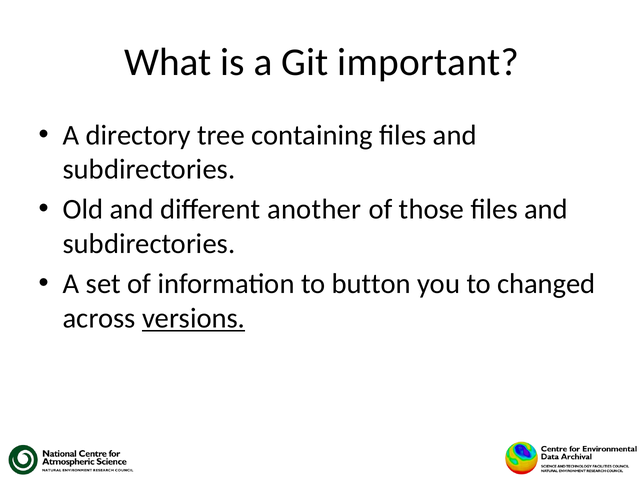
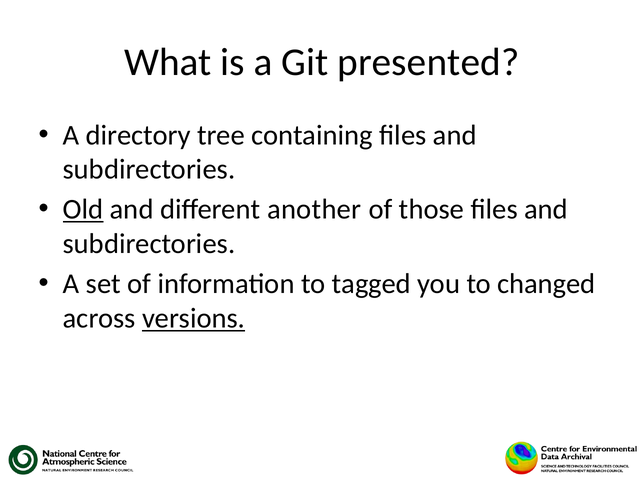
important: important -> presented (428, 62)
Old underline: none -> present (83, 210)
button: button -> tagged (371, 284)
